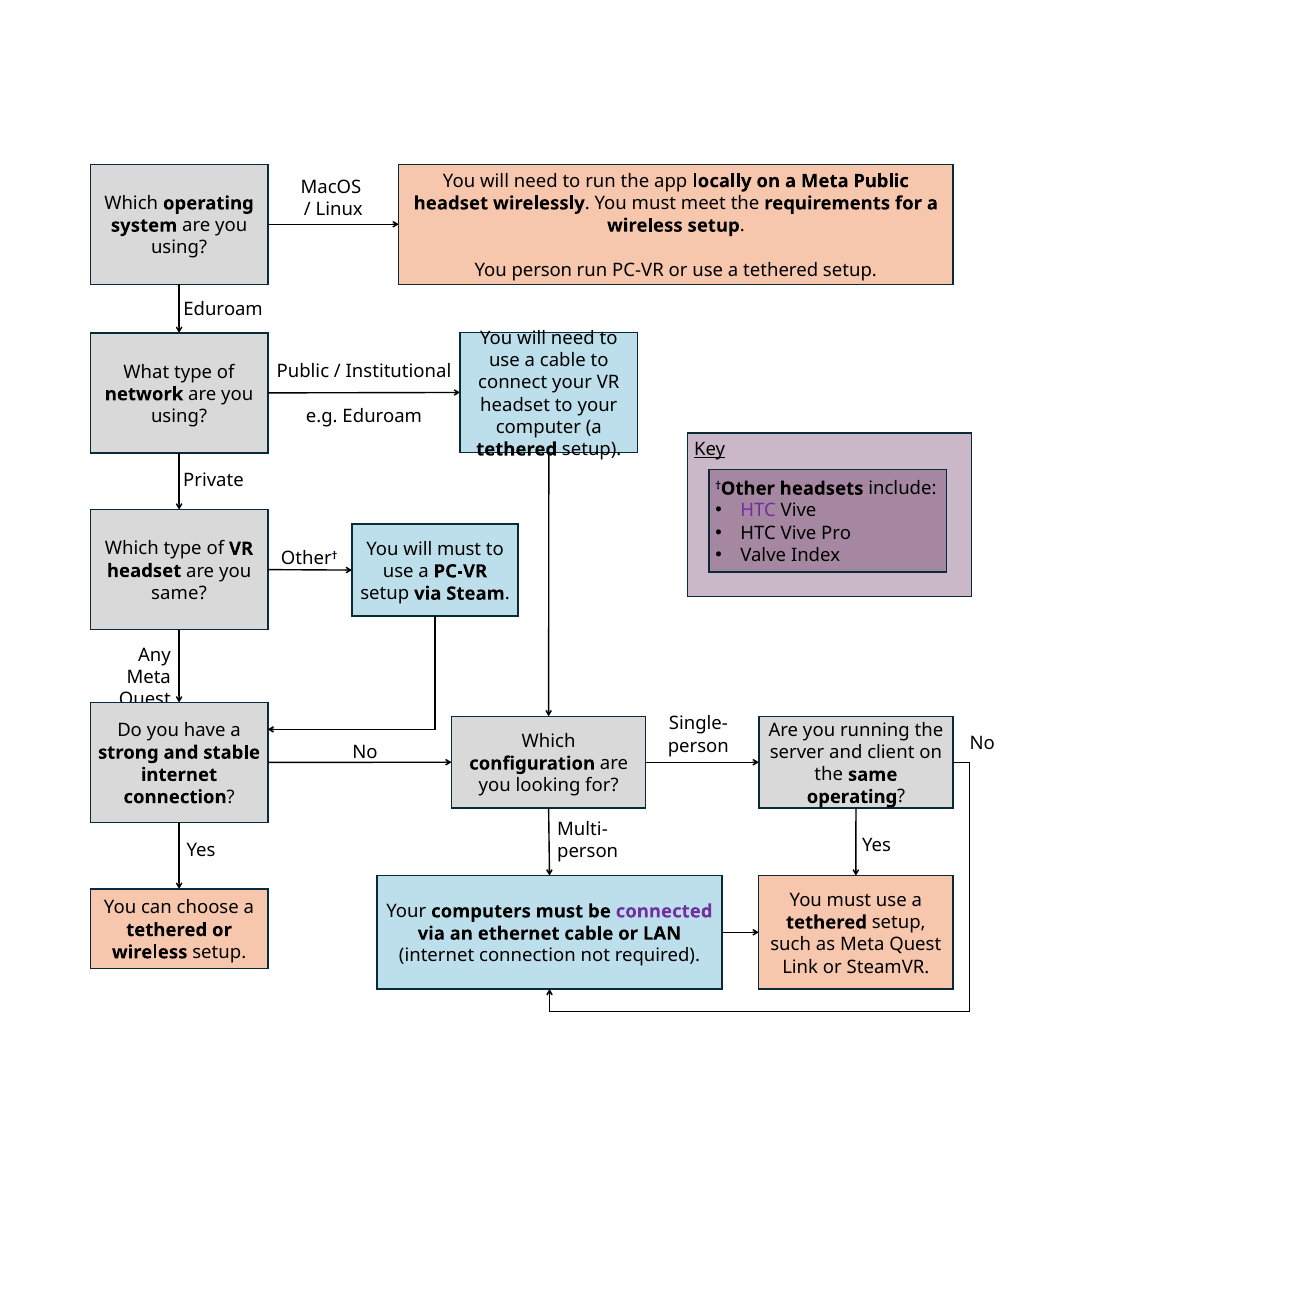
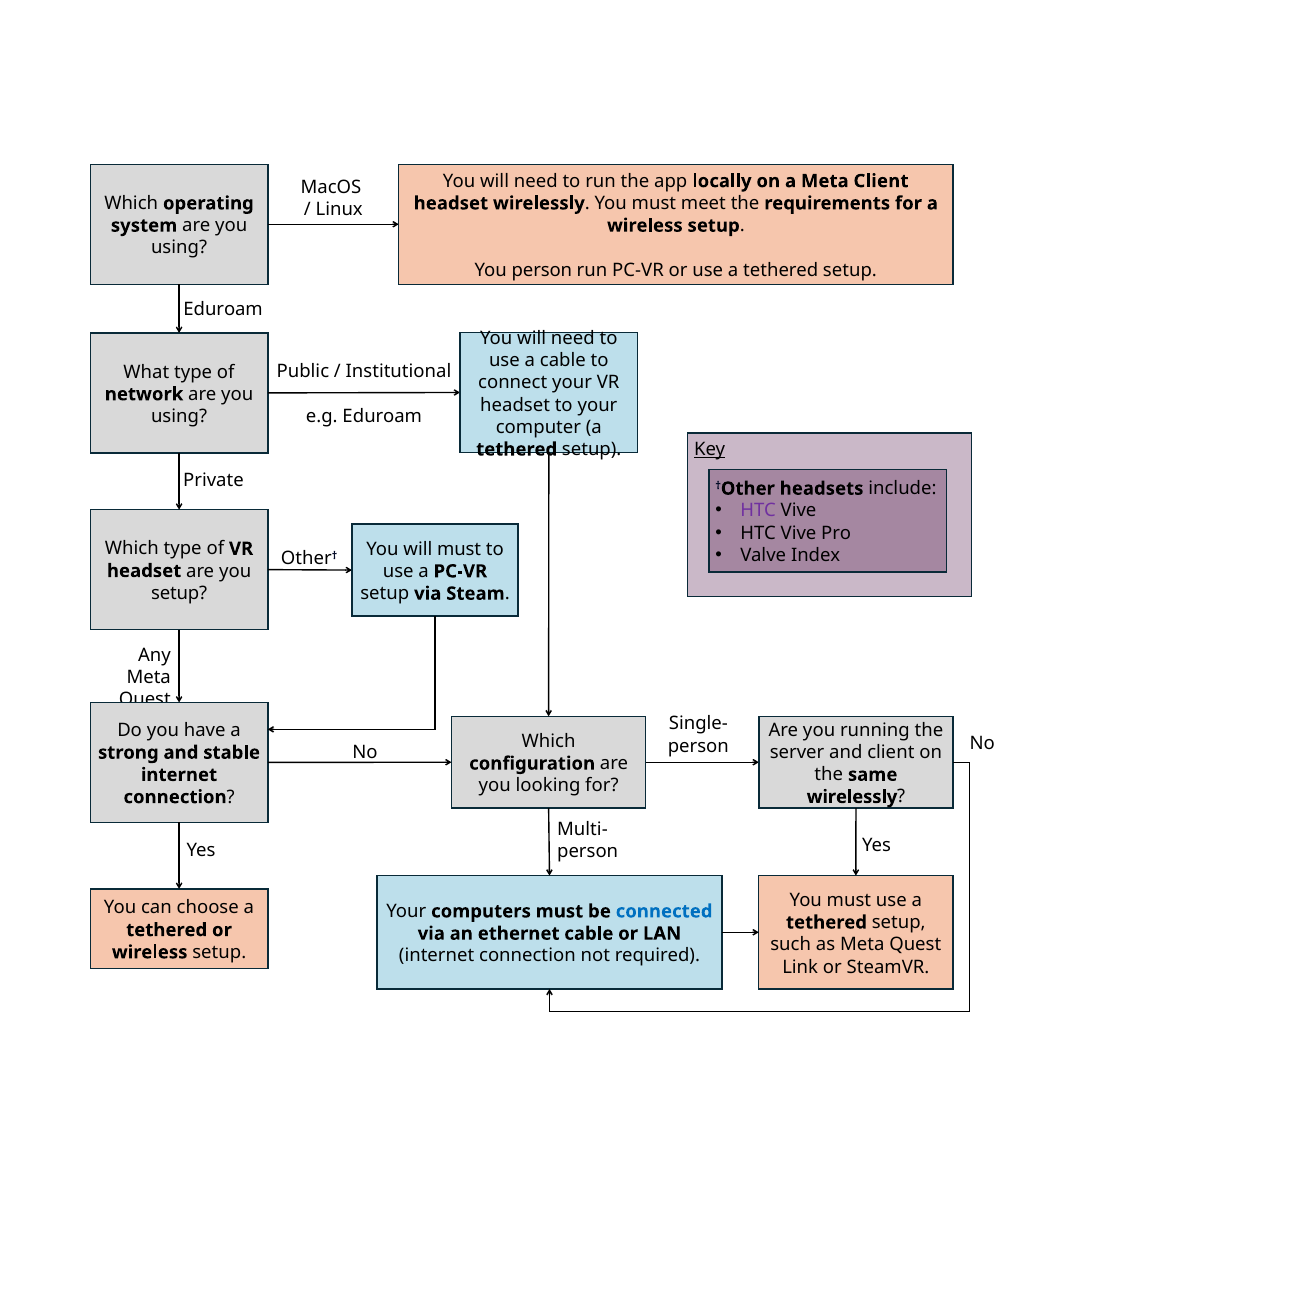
Meta Public: Public -> Client (881, 181)
same: same -> setup (179, 593)
operating: operating -> wirelessly (852, 797)
connected colour: purple -> blue (664, 911)
